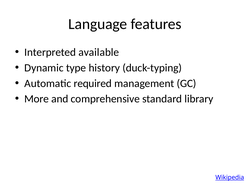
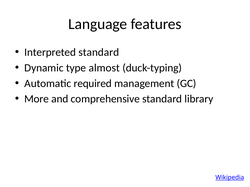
Interpreted available: available -> standard (99, 52)
history: history -> almost (104, 68)
